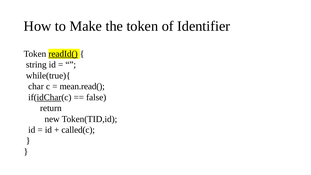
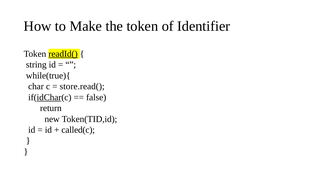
mean.read(: mean.read( -> store.read( (82, 86)
